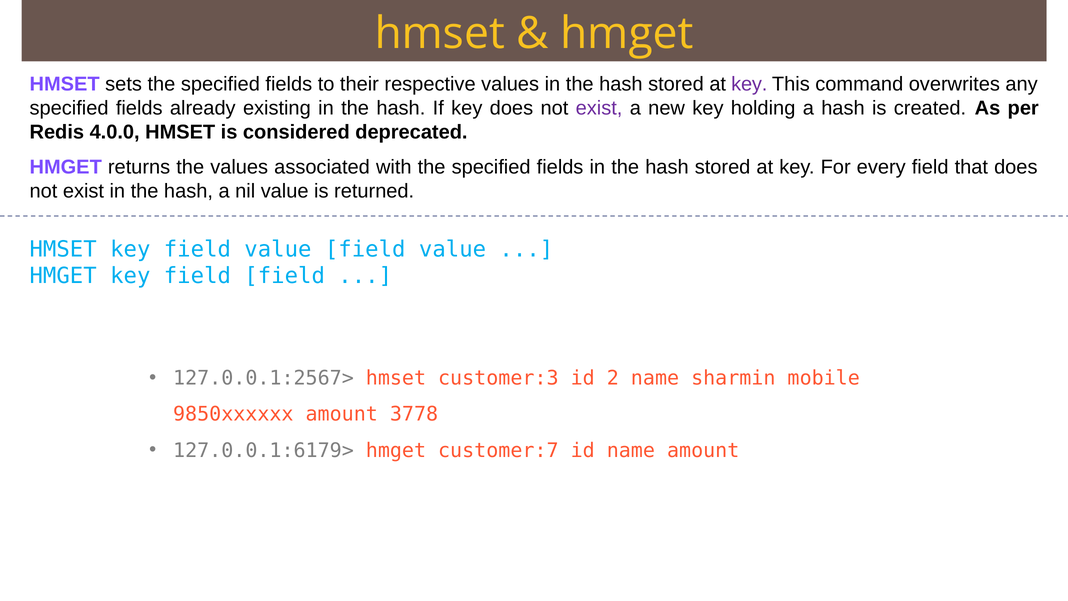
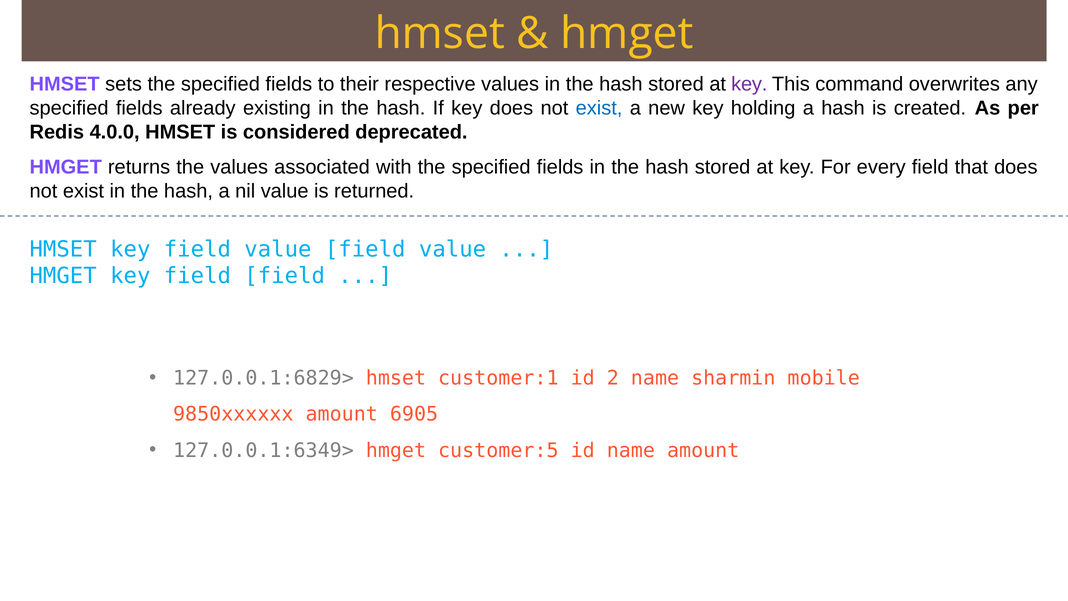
exist colour: purple -> blue (599, 108)
127.0.0.1:2567>: 127.0.0.1:2567> -> 127.0.0.1:6829> (263, 378)
customer:3: customer:3 -> customer:1 (498, 378)
3778: 3778 -> 6905 (414, 414)
127.0.0.1:6179>: 127.0.0.1:6179> -> 127.0.0.1:6349> (263, 450)
customer:7: customer:7 -> customer:5 (498, 450)
